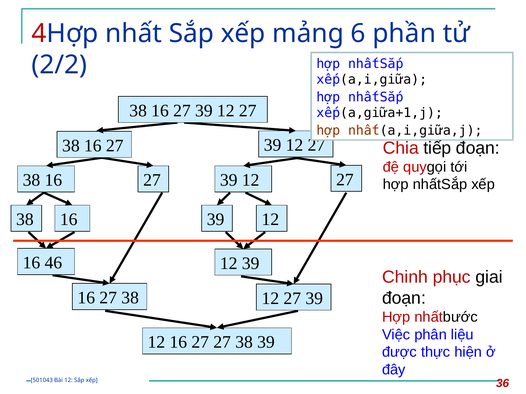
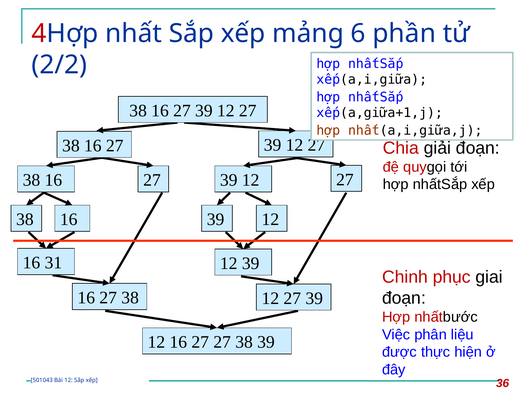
tiếp: tiếp -> giải (437, 148)
46: 46 -> 31 (53, 263)
